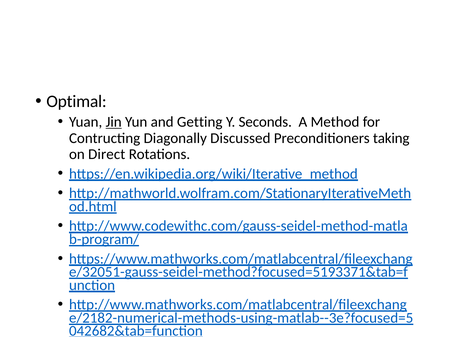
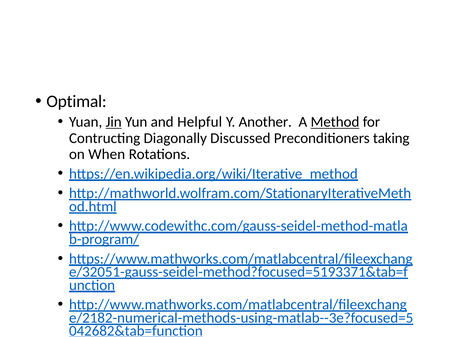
Getting: Getting -> Helpful (200, 122)
Seconds: Seconds -> Another (265, 122)
Method underline: none -> present (335, 122)
Direct: Direct -> When (107, 154)
